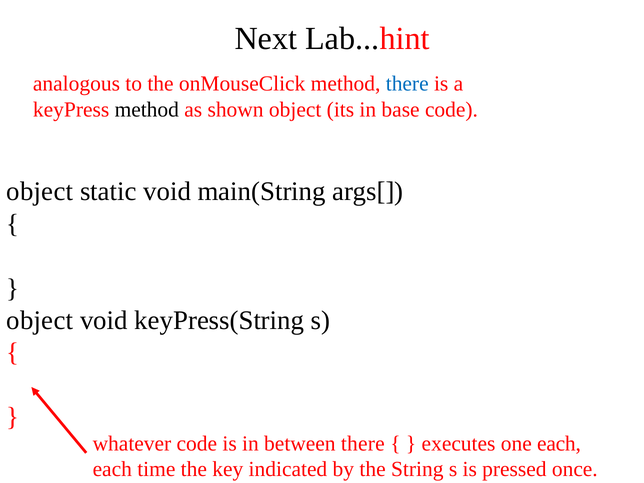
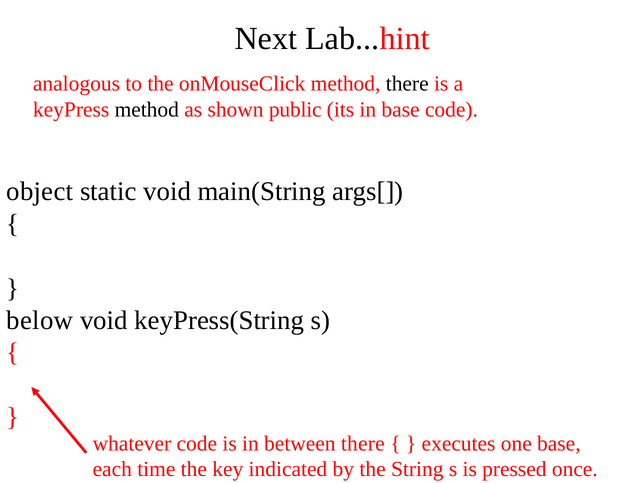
there colour: blue -> black (407, 84)
shown object: object -> public (295, 109)
object: object -> below (40, 320)
one each: each -> base (559, 444)
